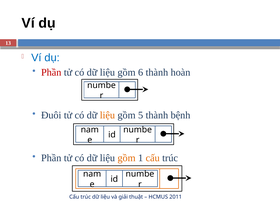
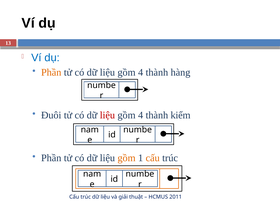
Phần colour: red -> orange (51, 72)
6: 6 -> 4 (141, 72)
hoàn: hoàn -> hàng (180, 72)
liệu colour: orange -> red (107, 115)
5: 5 -> 4 (141, 115)
bệnh: bệnh -> kiểm (181, 115)
